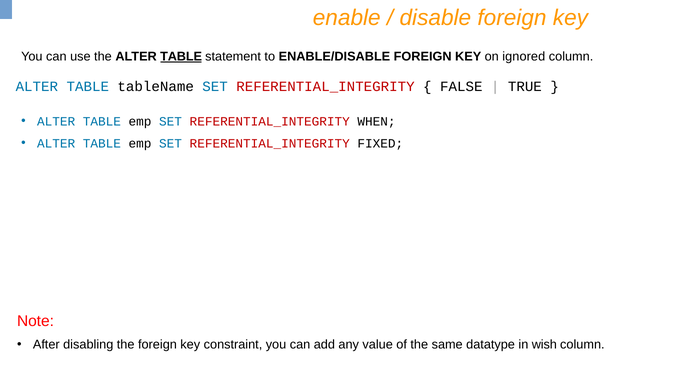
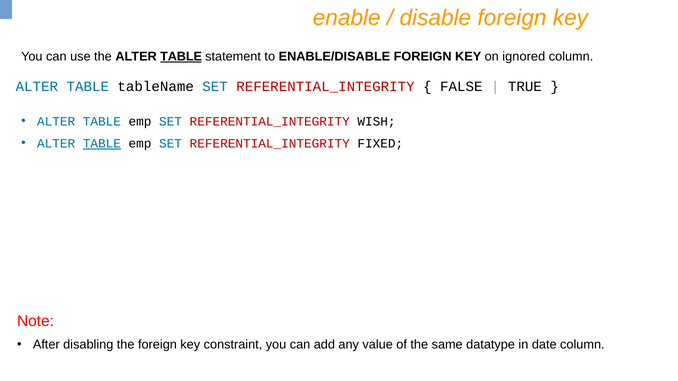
WHEN: WHEN -> WISH (376, 122)
TABLE underline: none -> present (102, 144)
wish: wish -> date (544, 345)
